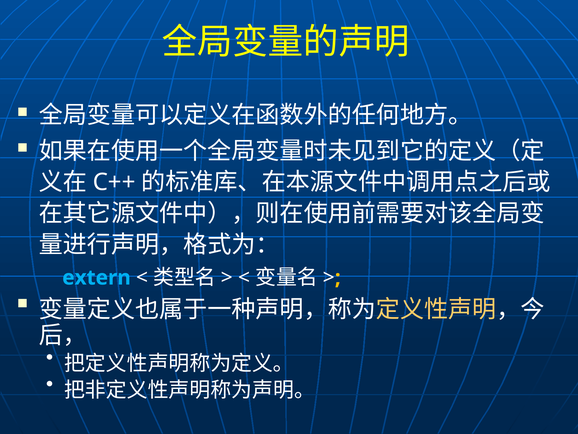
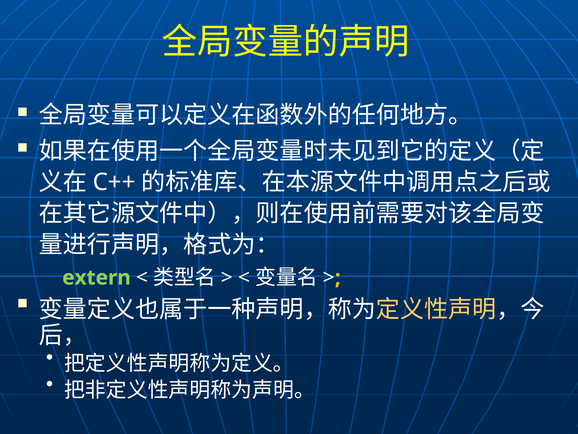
extern colour: light blue -> light green (96, 277)
